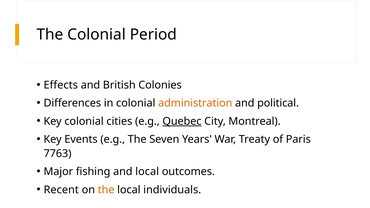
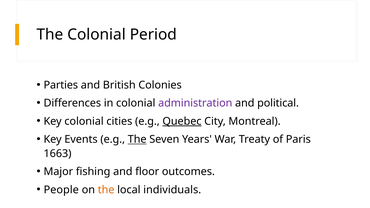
Effects: Effects -> Parties (61, 85)
administration colour: orange -> purple (195, 103)
The underline: none -> present (137, 139)
7763: 7763 -> 1663 (58, 154)
and local: local -> floor (147, 172)
Recent: Recent -> People (61, 190)
